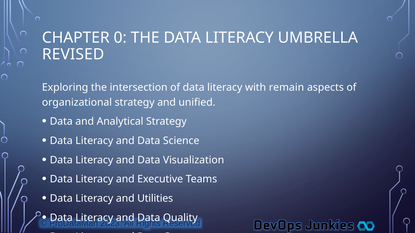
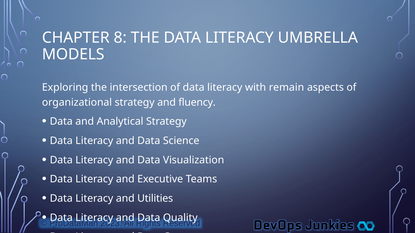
0: 0 -> 8 (120, 38)
REVISED: REVISED -> MODELS (73, 55)
unified: unified -> fluency (197, 103)
